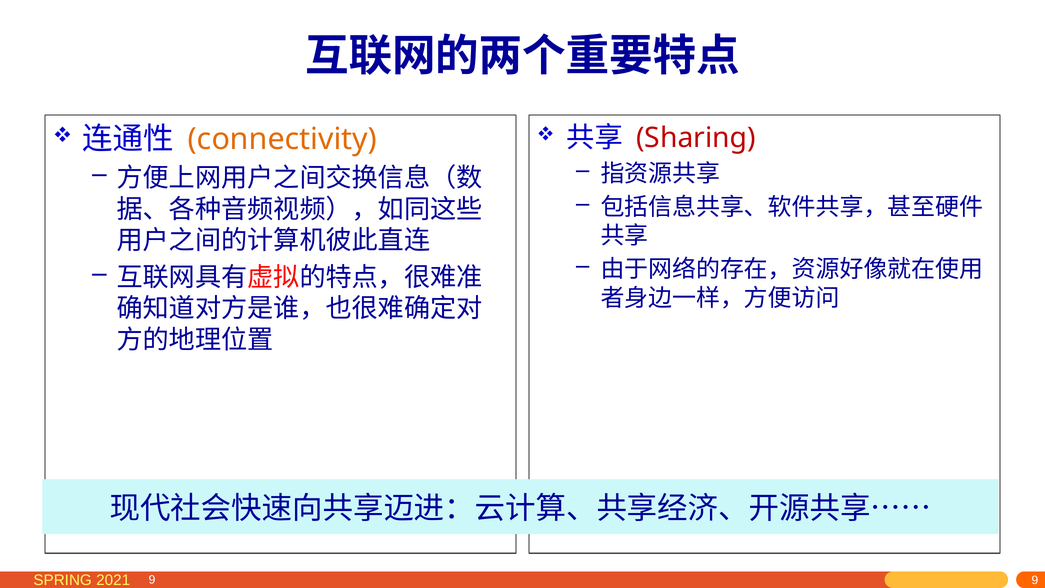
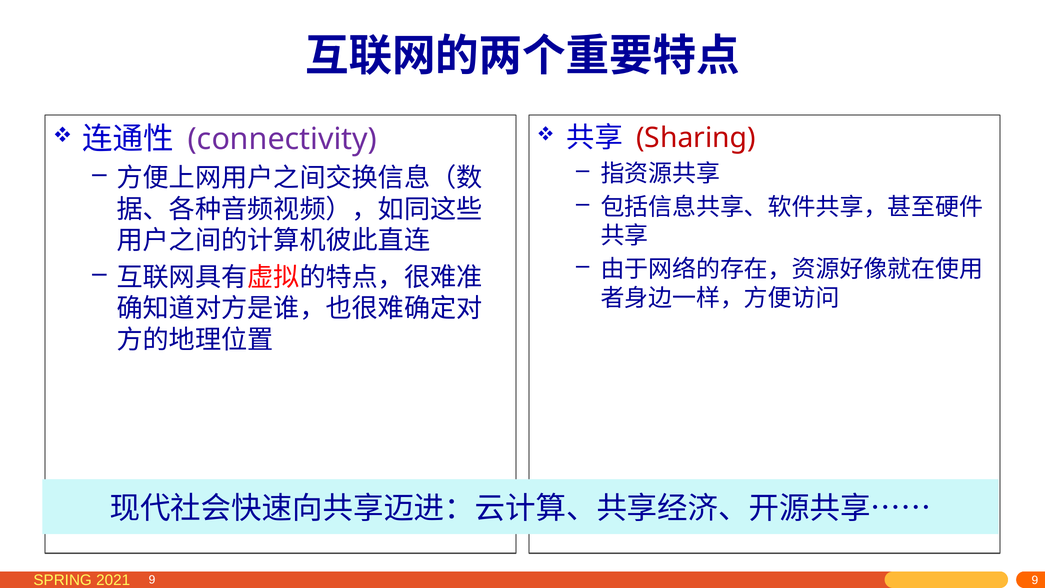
connectivity colour: orange -> purple (282, 139)
